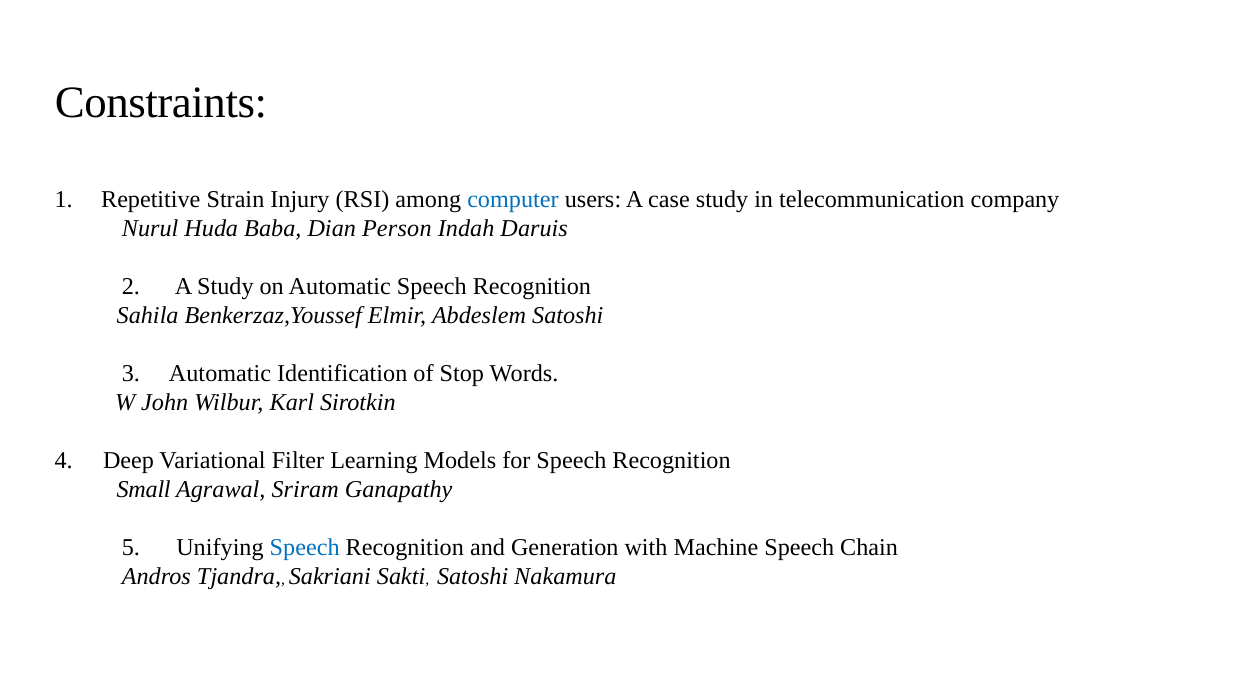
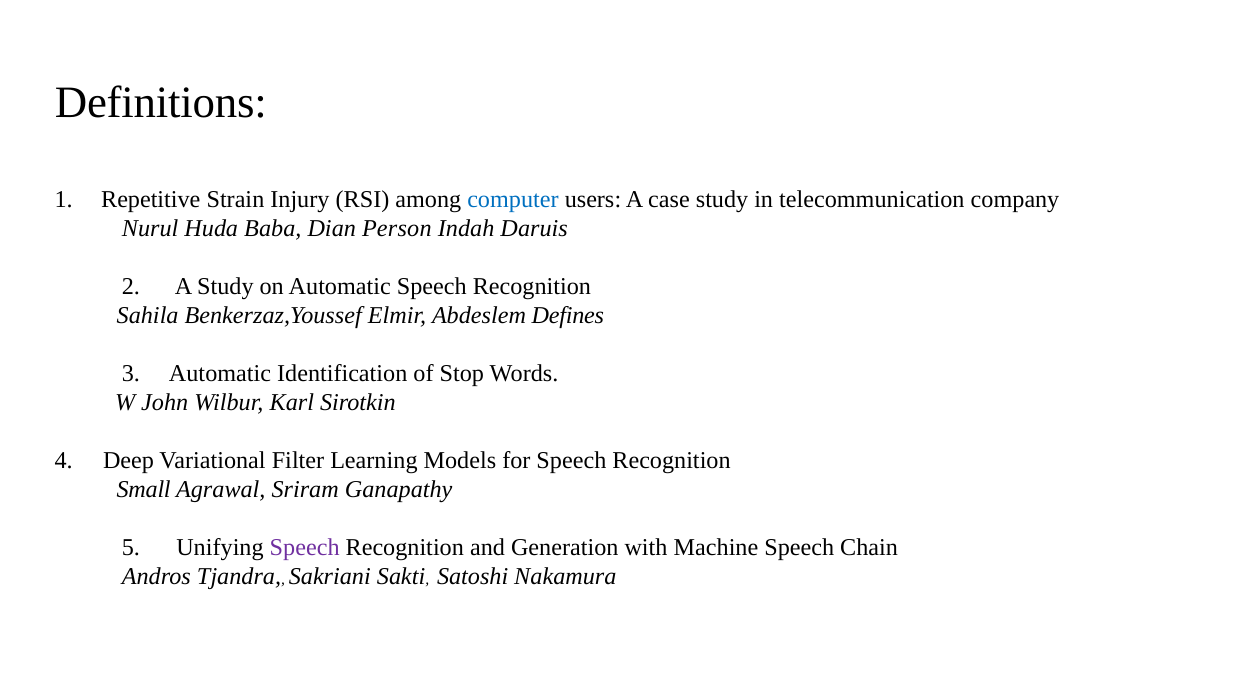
Constraints: Constraints -> Definitions (161, 103)
Abdeslem Satoshi: Satoshi -> Defines (568, 316)
Speech colour: blue -> purple (305, 548)
